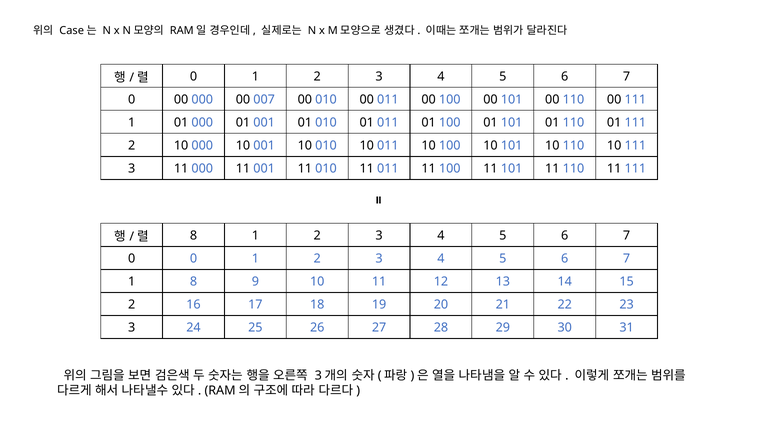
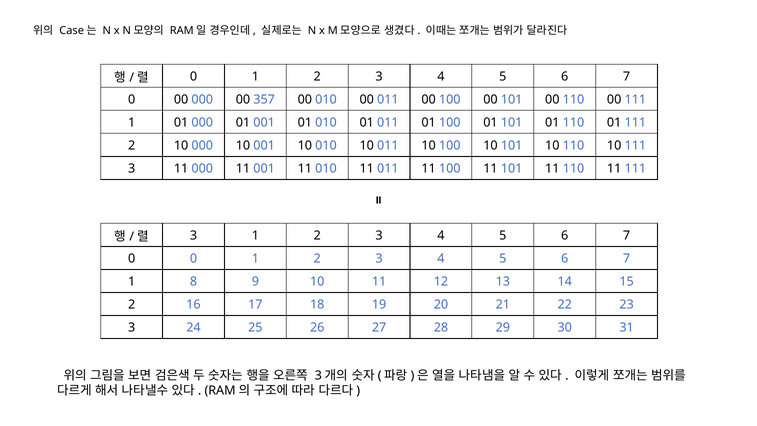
007: 007 -> 357 (264, 100)
8: 8 -> 3 (193, 236)
